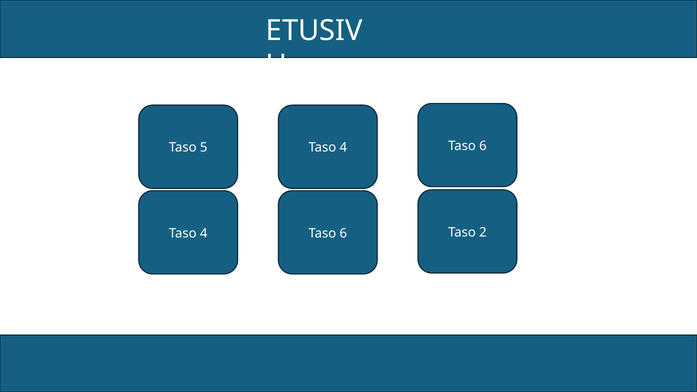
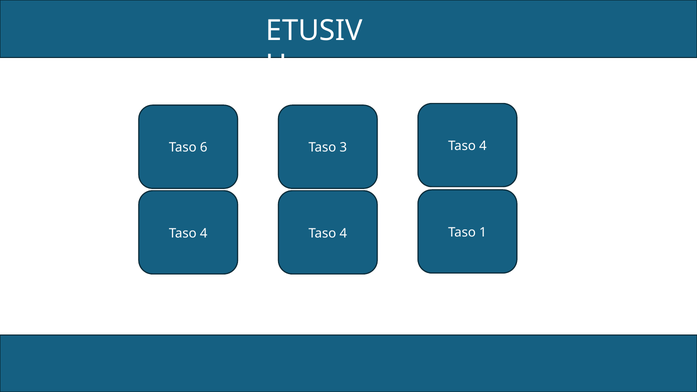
5: 5 -> 6 (204, 148)
4: 4 -> 3 (343, 148)
6: 6 -> 4 (483, 146)
6: 6 -> 4 (343, 233)
2: 2 -> 1 (483, 232)
